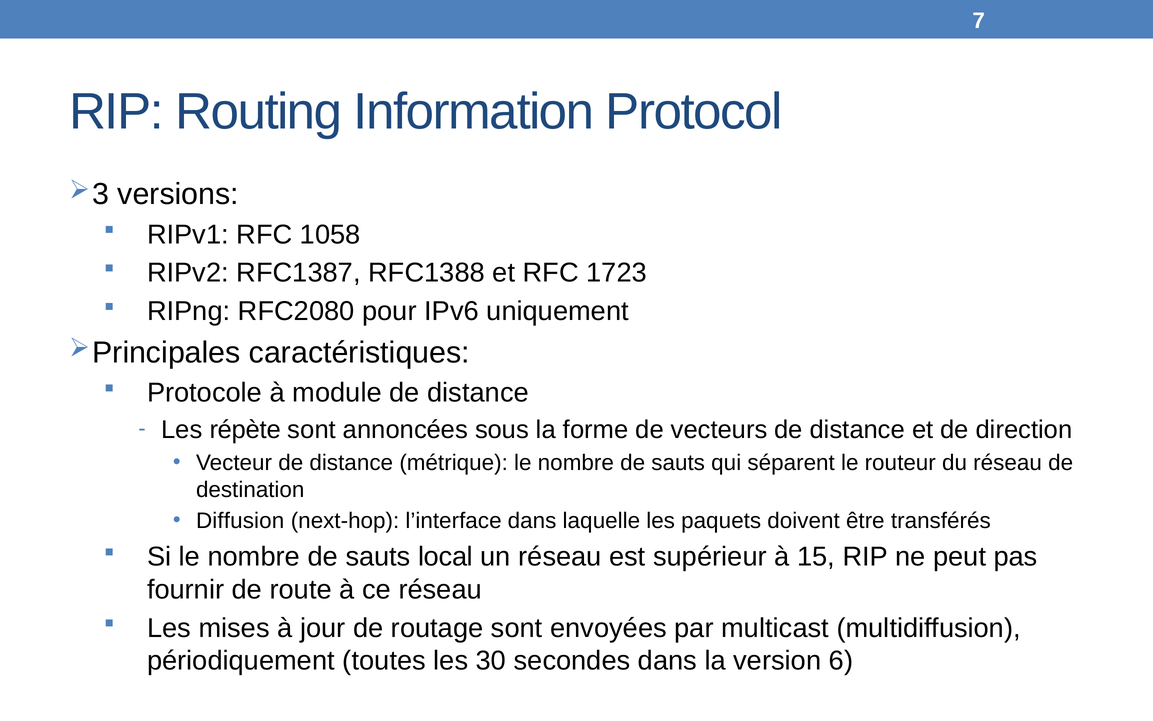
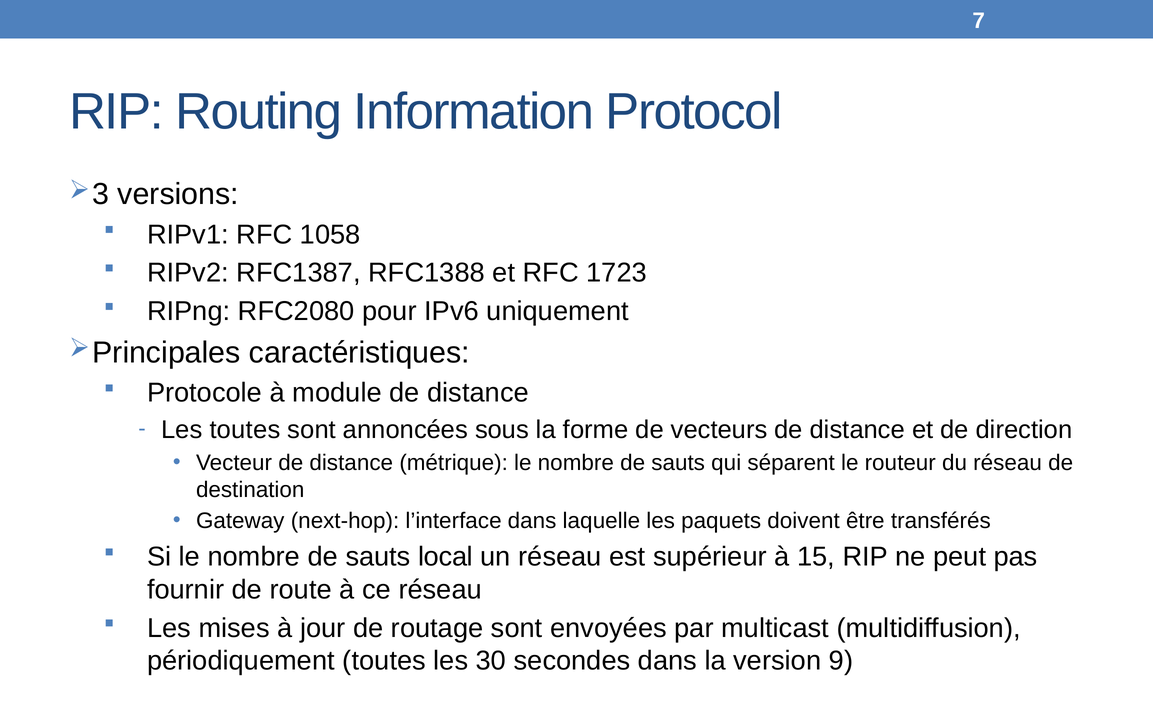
Les répète: répète -> toutes (245, 429)
Diffusion: Diffusion -> Gateway (240, 521)
6: 6 -> 9 (841, 661)
